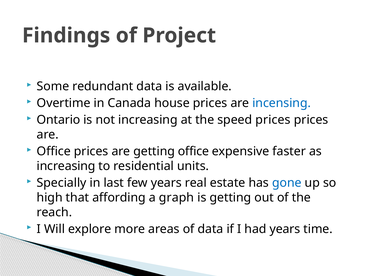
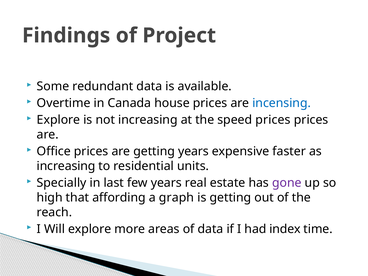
Ontario: Ontario -> Explore (58, 120)
getting office: office -> years (193, 151)
gone colour: blue -> purple (287, 183)
had years: years -> index (285, 229)
